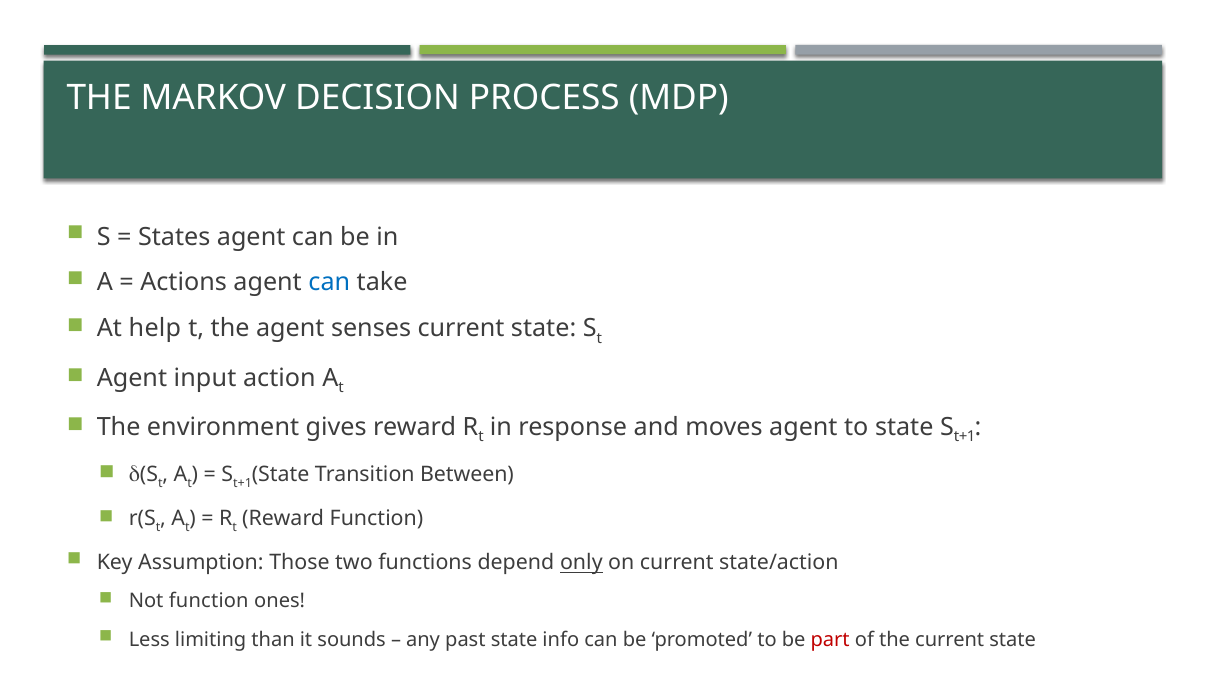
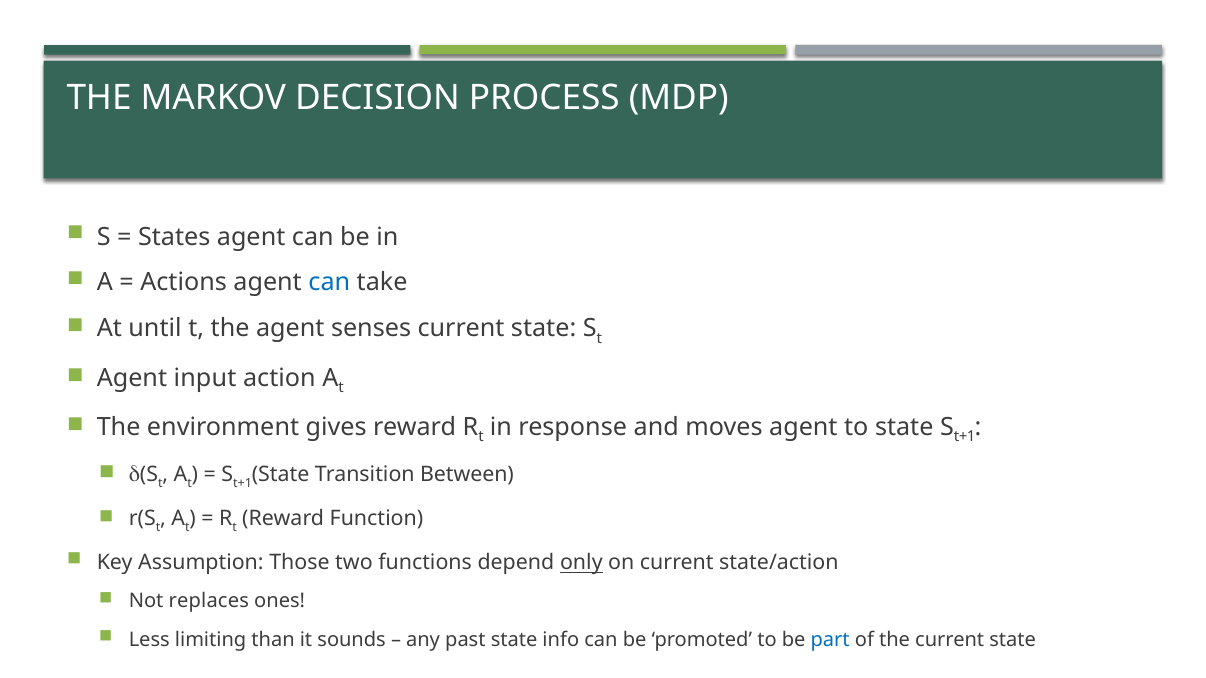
help: help -> until (155, 329)
Not function: function -> replaces (209, 602)
part colour: red -> blue (830, 640)
